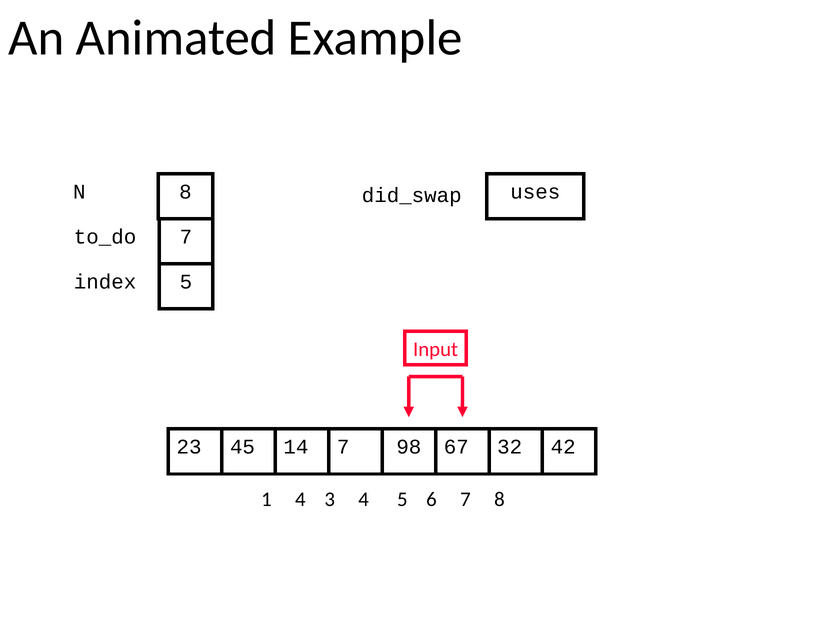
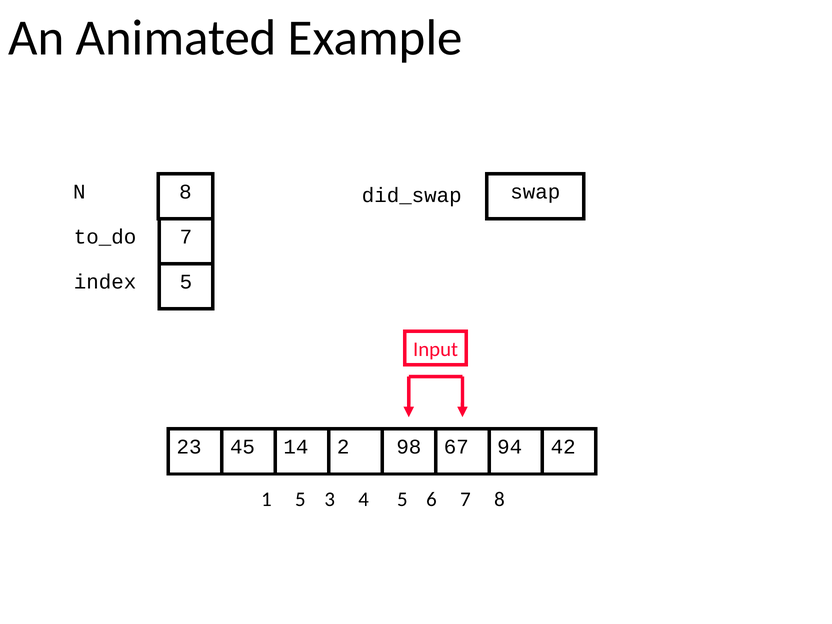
uses: uses -> swap (535, 192)
45 7: 7 -> 2 (343, 447)
32: 32 -> 94 (510, 447)
1 4: 4 -> 5 (300, 500)
